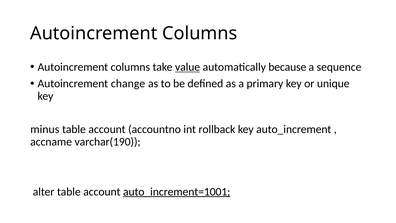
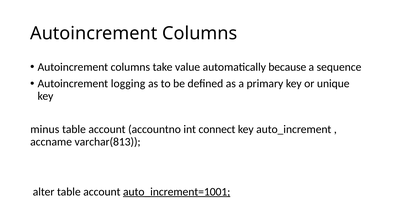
value underline: present -> none (188, 67)
change: change -> logging (128, 84)
rollback: rollback -> connect (217, 129)
varchar(190: varchar(190 -> varchar(813 (108, 142)
